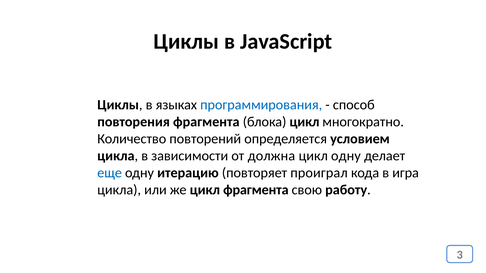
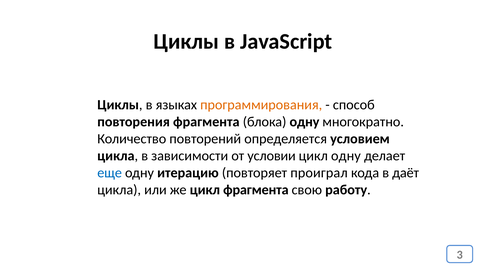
программирования colour: blue -> orange (261, 105)
блока цикл: цикл -> одну (304, 122)
должна: должна -> условии (272, 156)
игра: игра -> даёт (406, 173)
